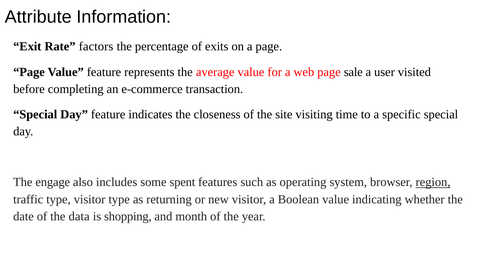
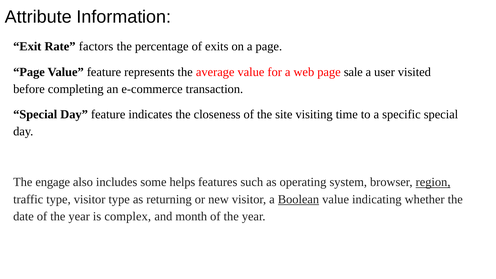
spent: spent -> helps (182, 182)
Boolean underline: none -> present (298, 199)
date of the data: data -> year (79, 216)
shopping: shopping -> complex (128, 216)
